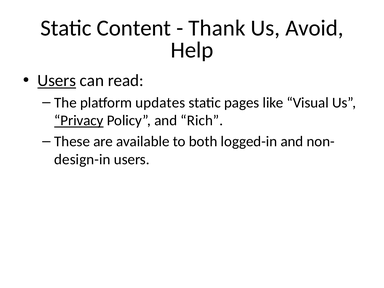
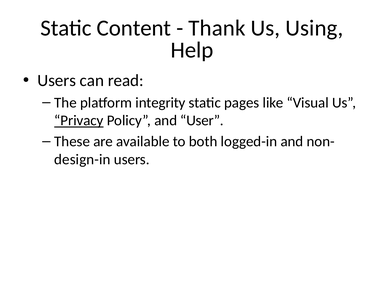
Avoid: Avoid -> Using (314, 28)
Users underline: present -> none (57, 81)
updates: updates -> integrity (160, 103)
Rich: Rich -> User (202, 121)
